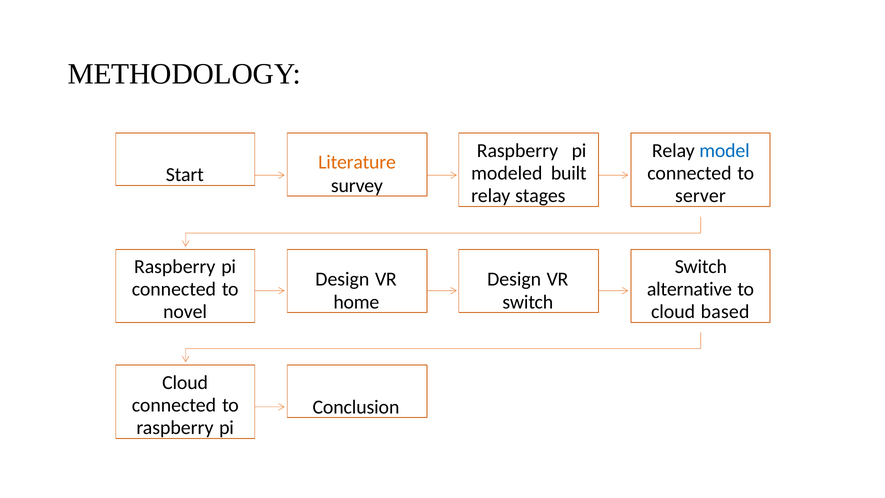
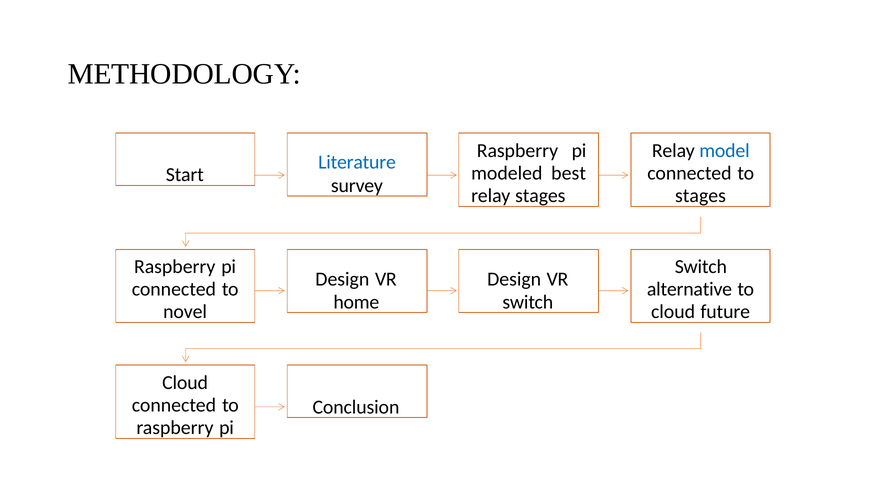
Literature colour: orange -> blue (357, 162)
built: built -> best (569, 173)
server: server -> stages (701, 195)
based: based -> future (725, 311)
